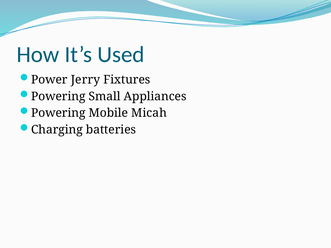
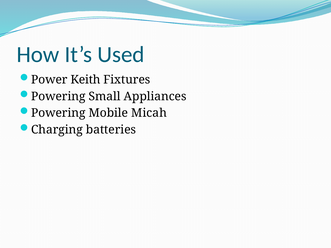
Jerry: Jerry -> Keith (86, 80)
